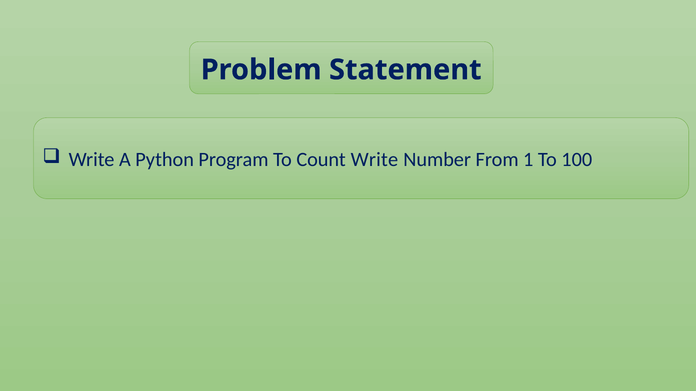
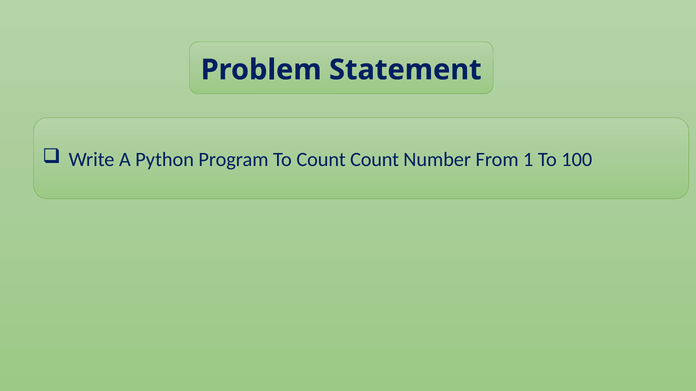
Count Write: Write -> Count (375, 160)
